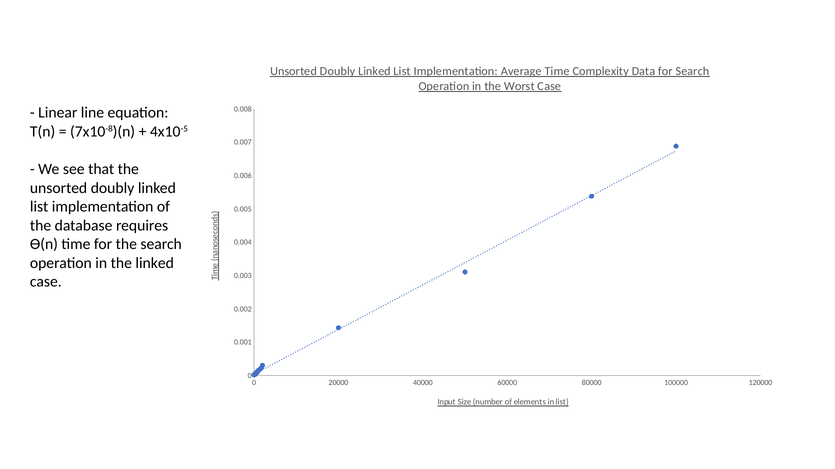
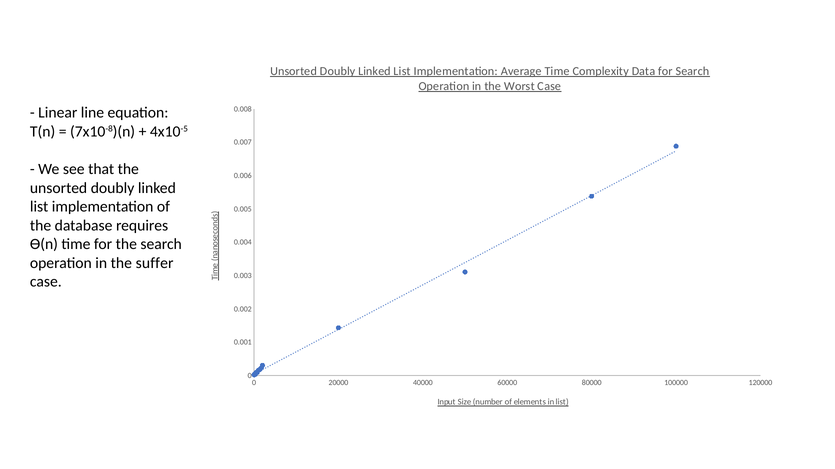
the linked: linked -> suffer (155, 263)
